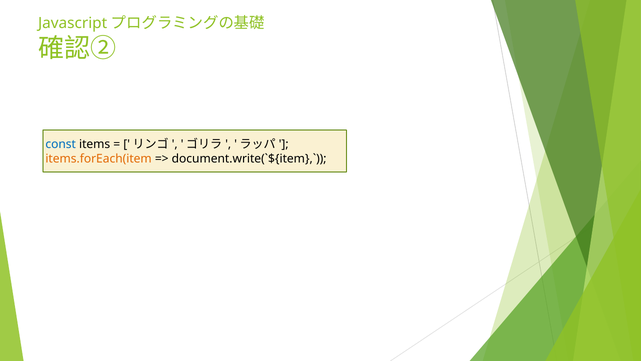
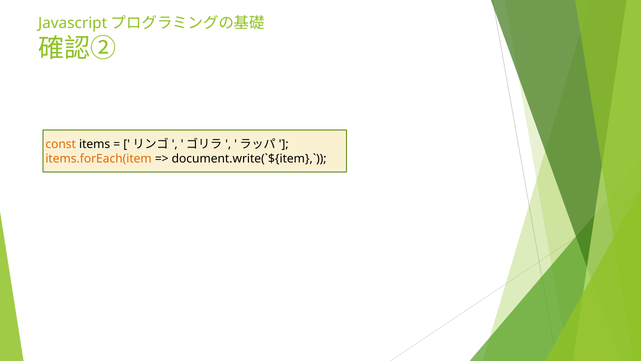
const colour: blue -> orange (61, 144)
